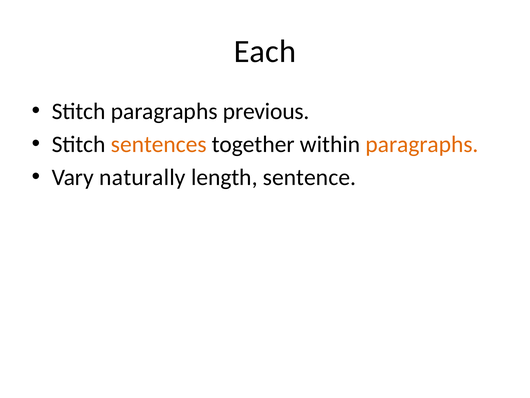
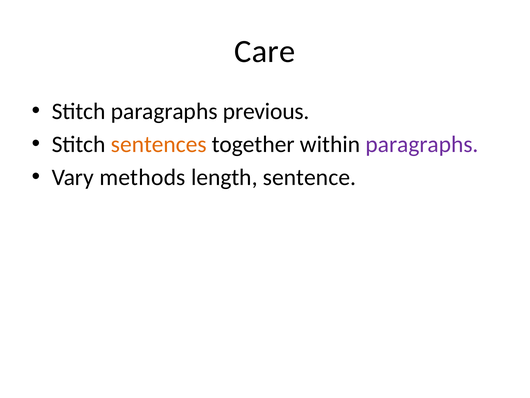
Each: Each -> Care (265, 51)
paragraphs colour: orange -> purple (422, 144)
naturally: naturally -> methods (142, 177)
